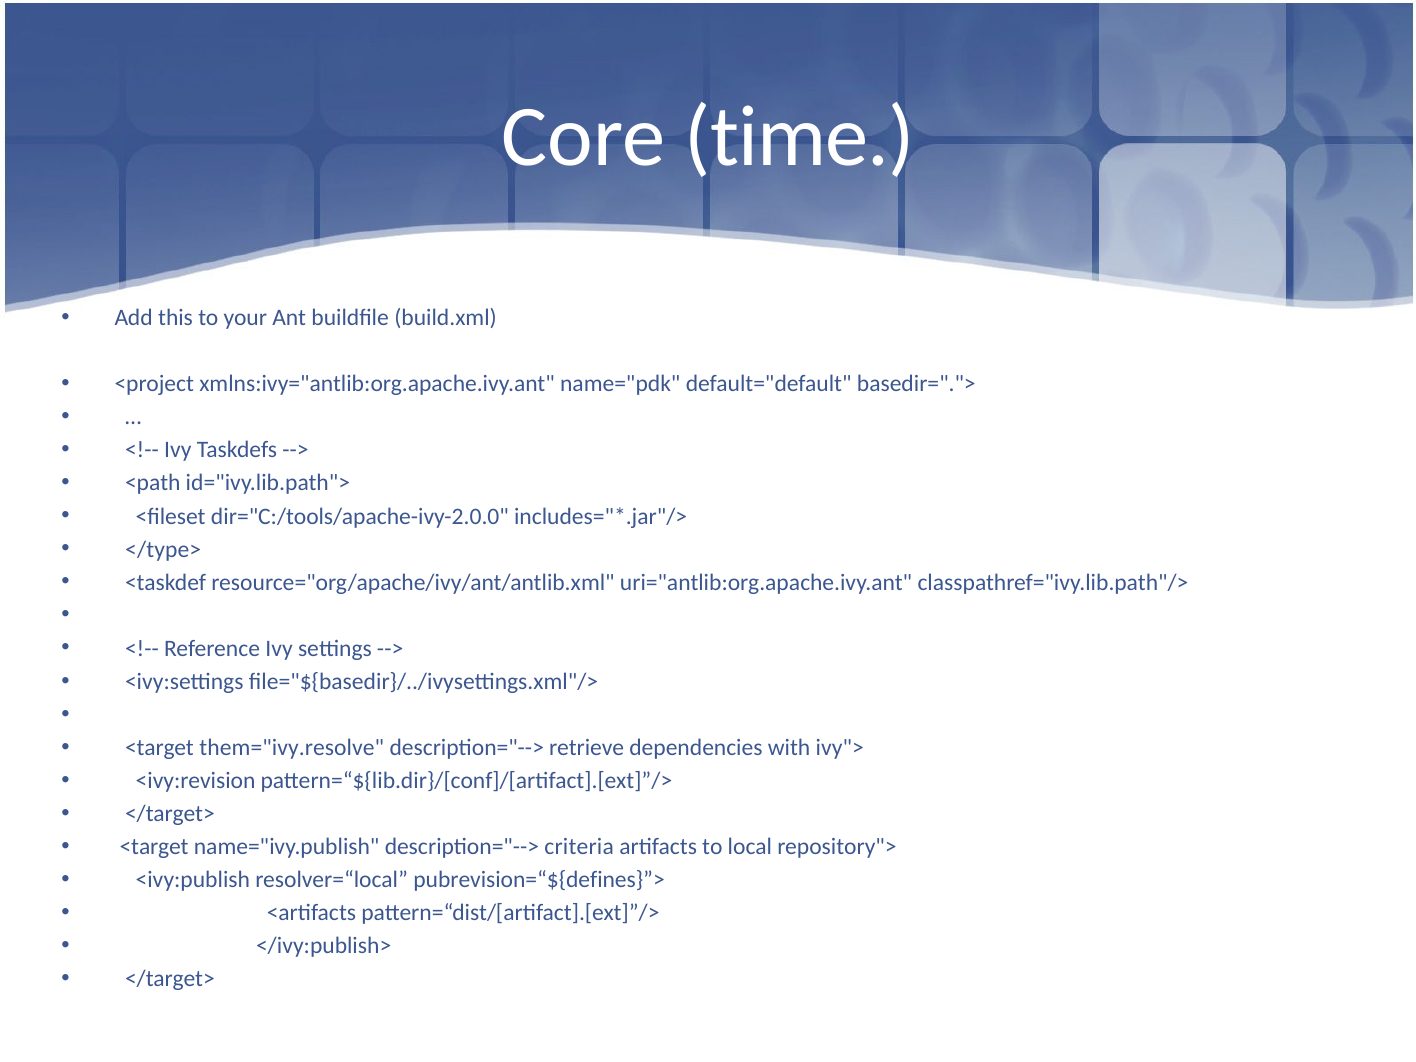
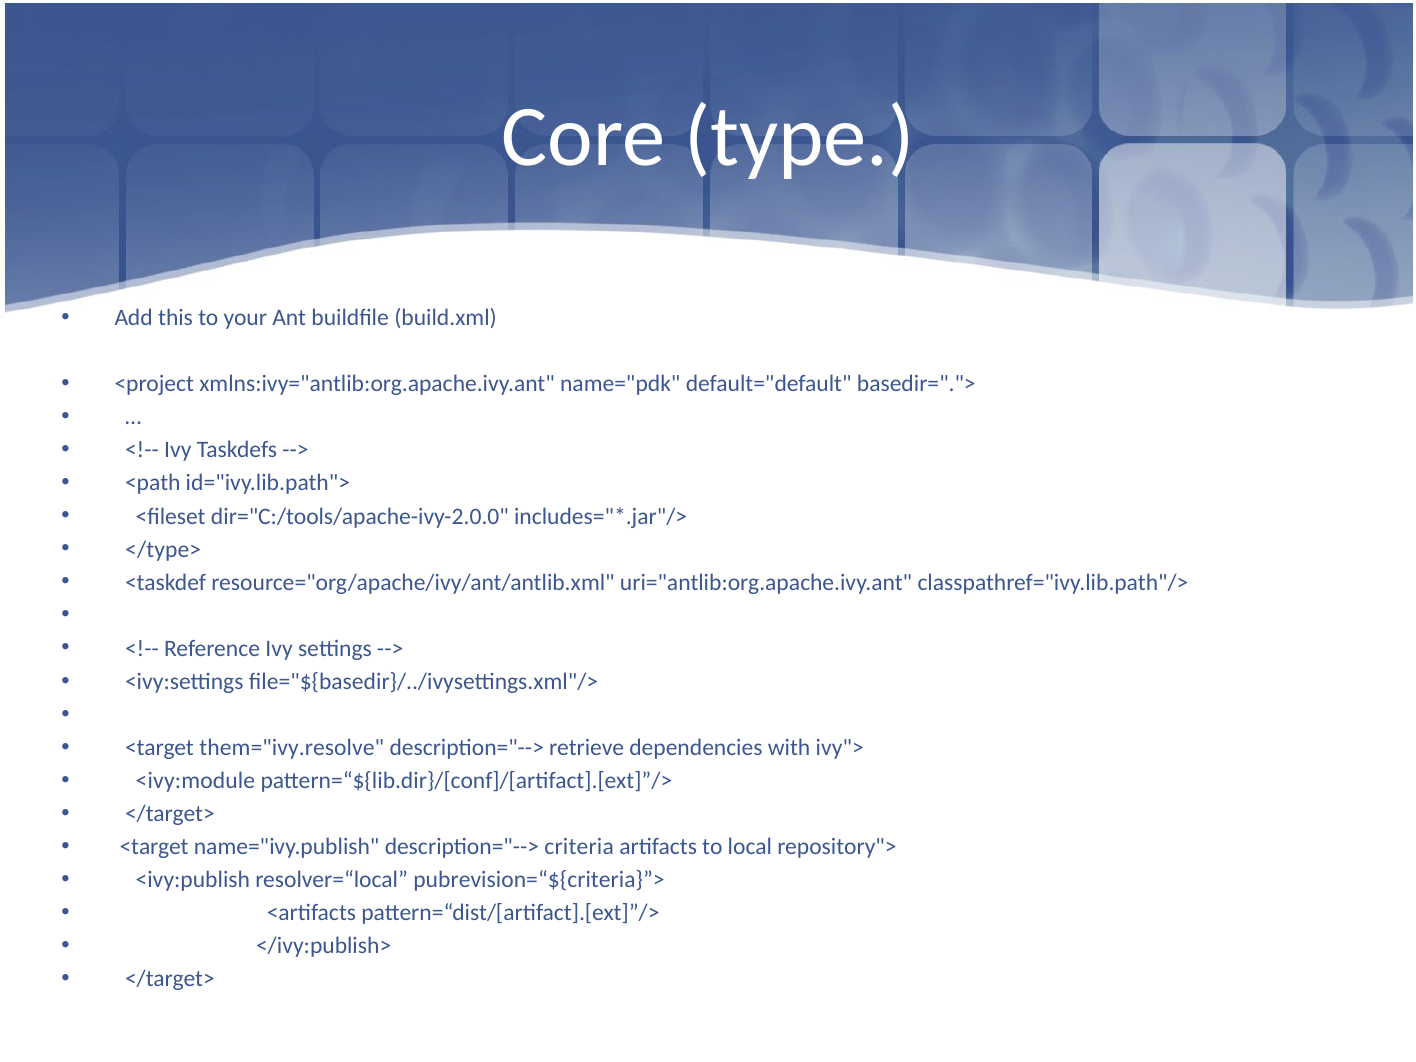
time: time -> type (799, 137)
<ivy:revision: <ivy:revision -> <ivy:module (195, 781)
pubrevision=“${defines}”>: pubrevision=“${defines}”> -> pubrevision=“${criteria}”> (539, 880)
